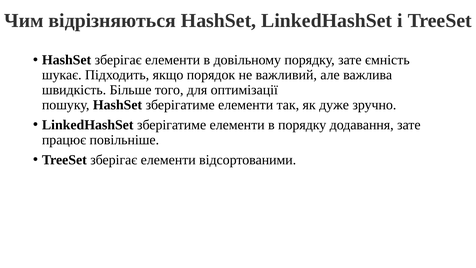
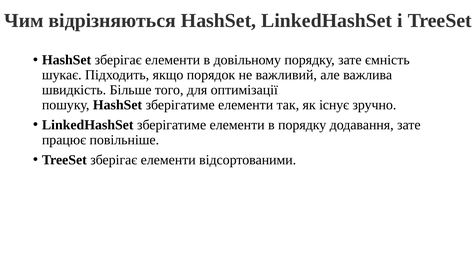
дуже: дуже -> існує (334, 105)
